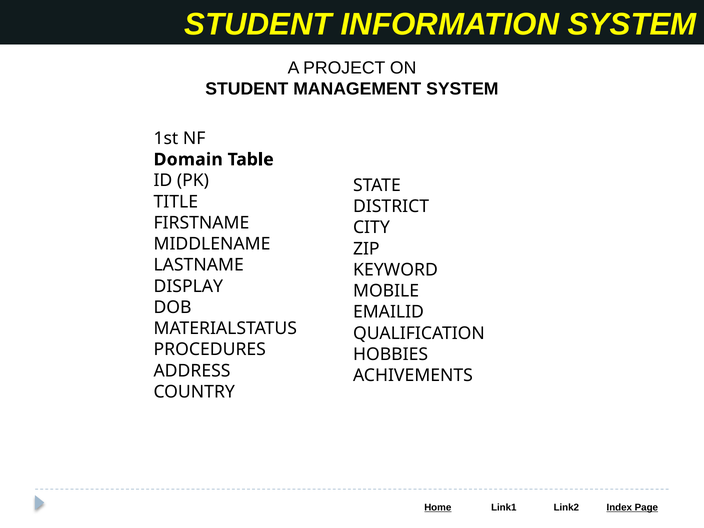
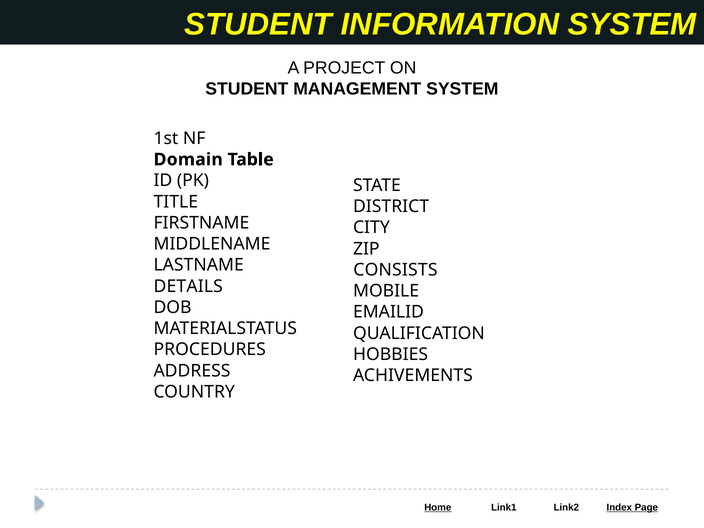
KEYWORD: KEYWORD -> CONSISTS (395, 270)
DISPLAY: DISPLAY -> DETAILS (188, 286)
